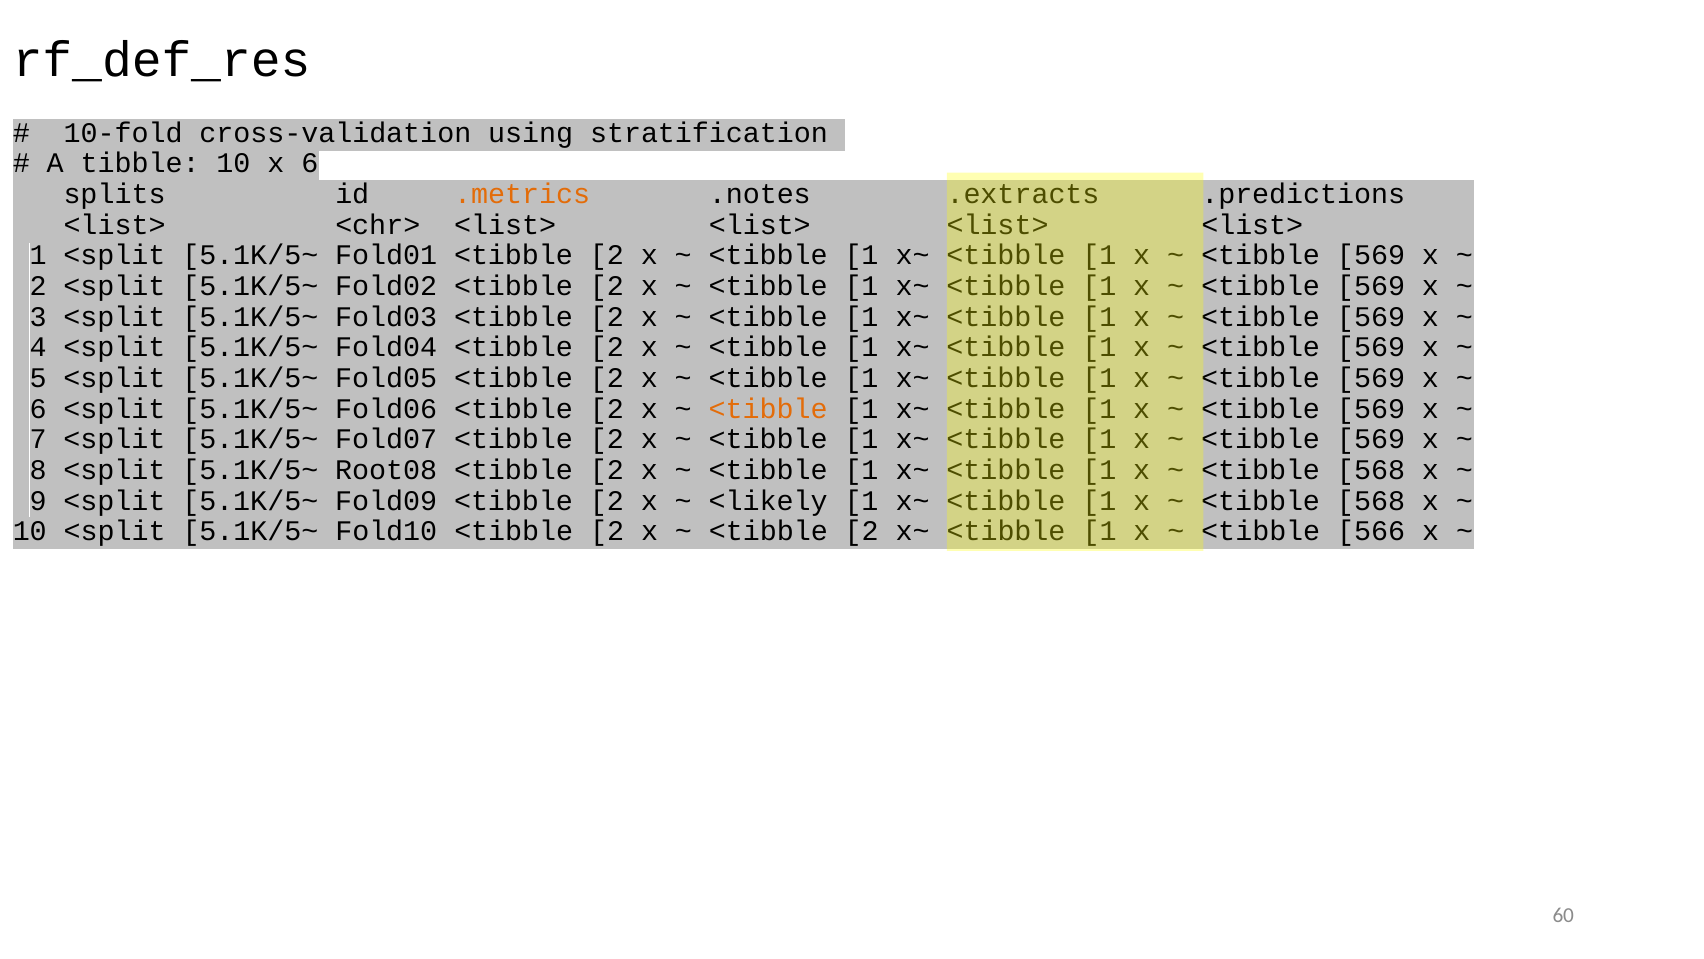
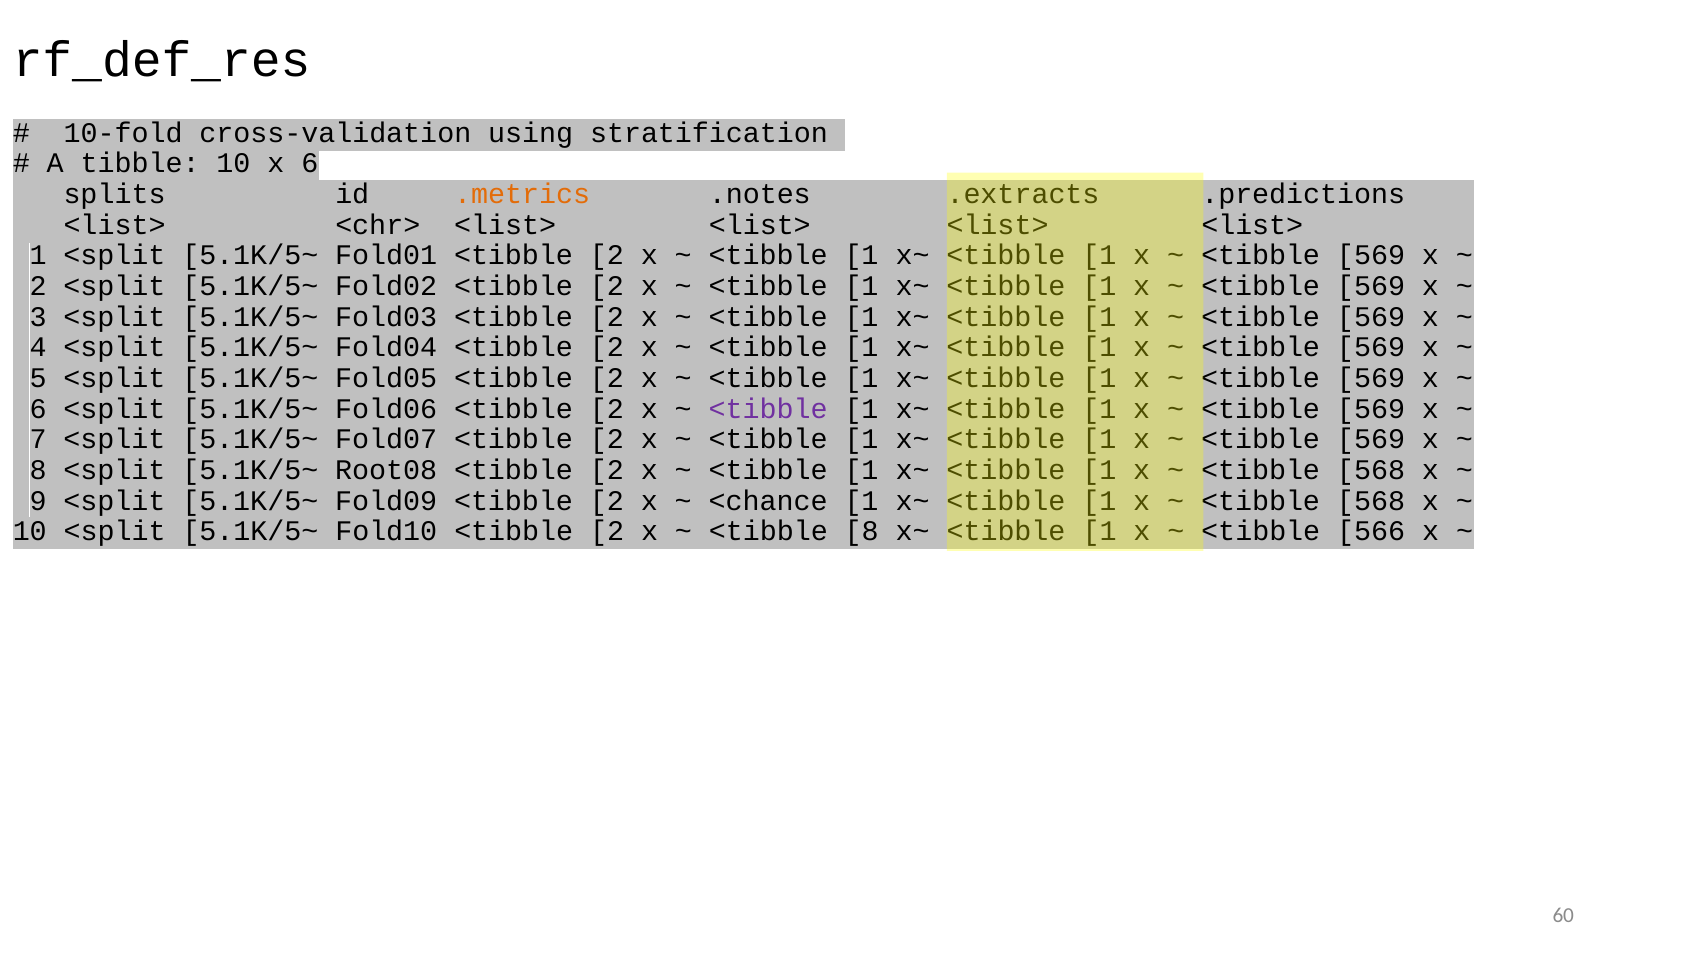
<tibble colour: orange -> purple (768, 409)
<likely: <likely -> <chance (768, 501)
2: 2 -> 8 (862, 531)
